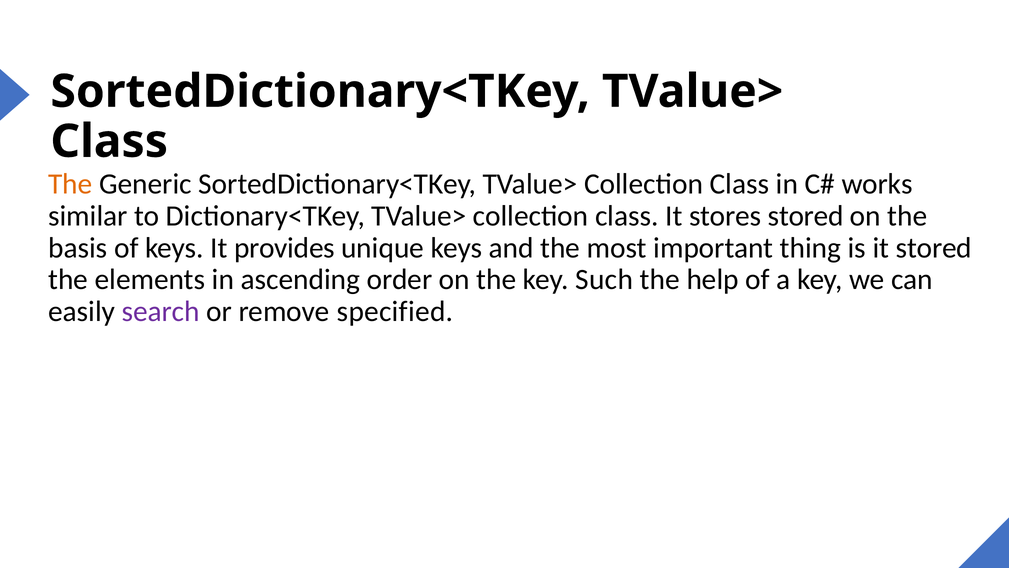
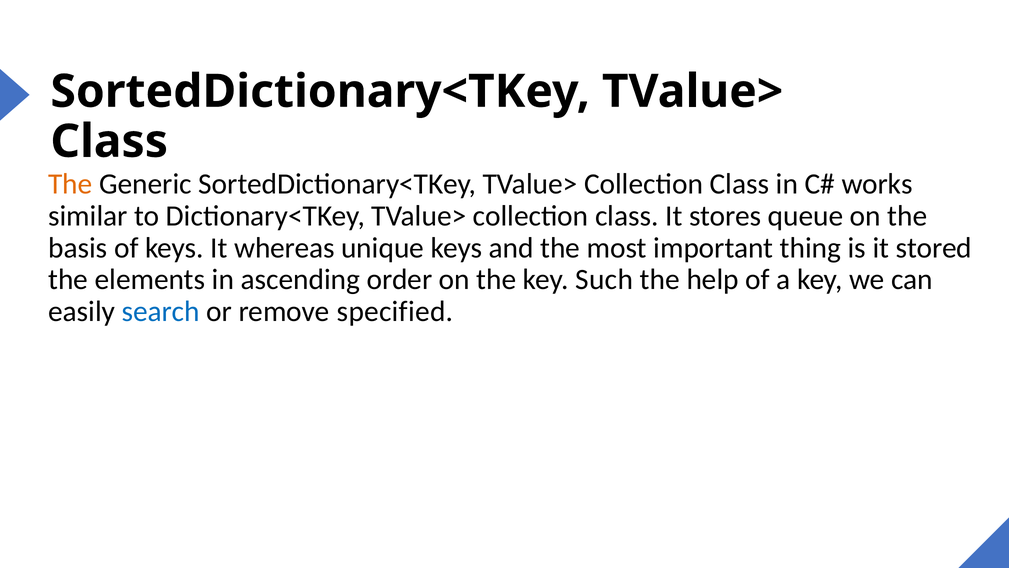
stores stored: stored -> queue (806, 216)
provides: provides -> whereas (284, 248)
search colour: purple -> blue (161, 311)
